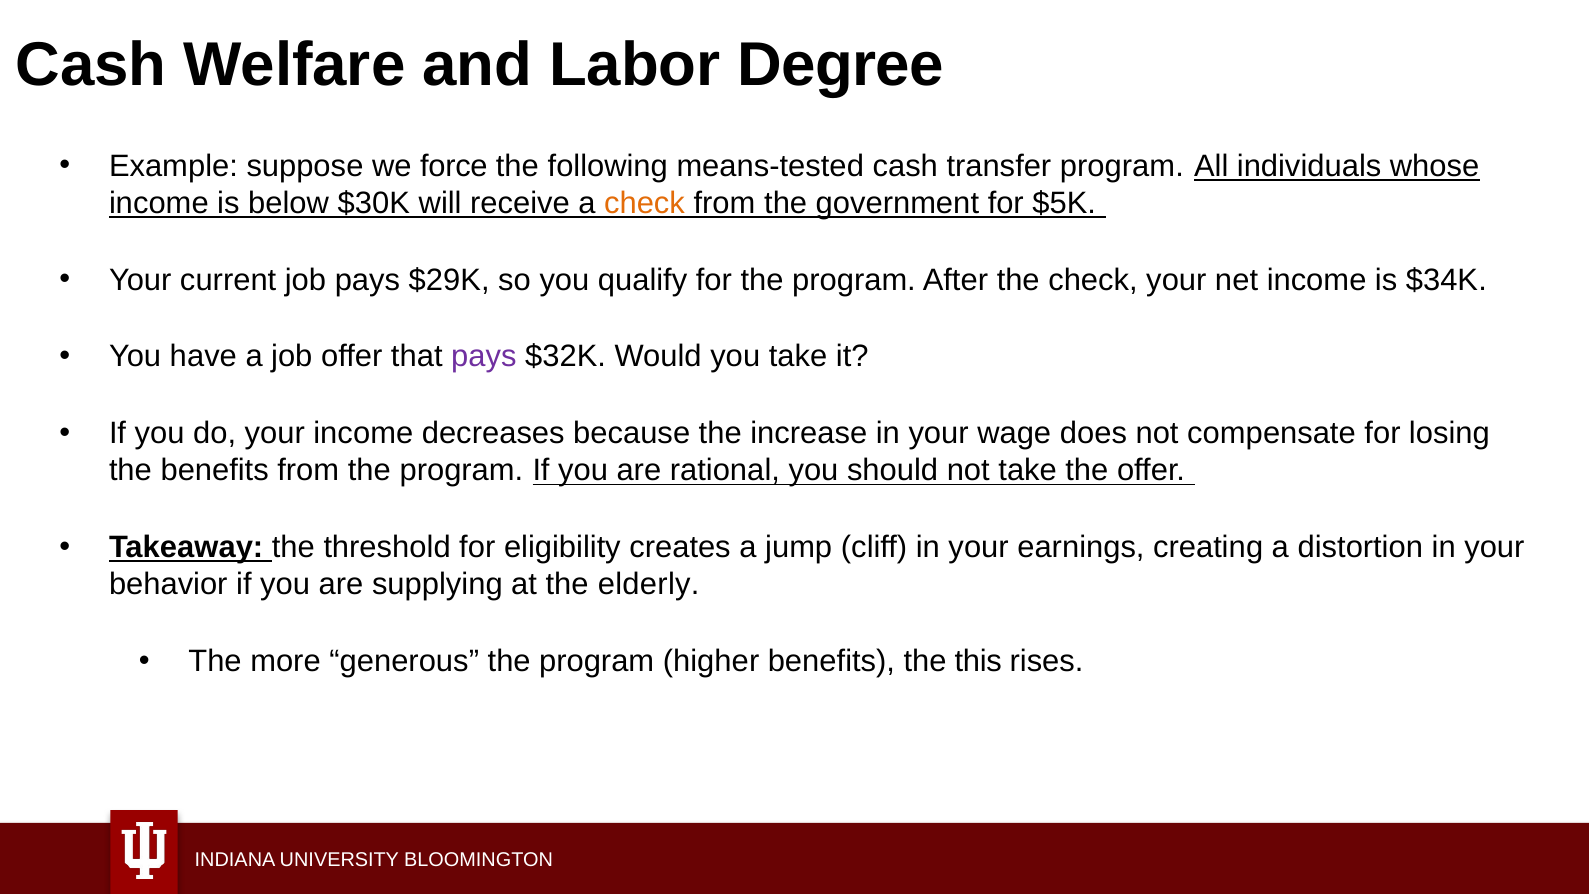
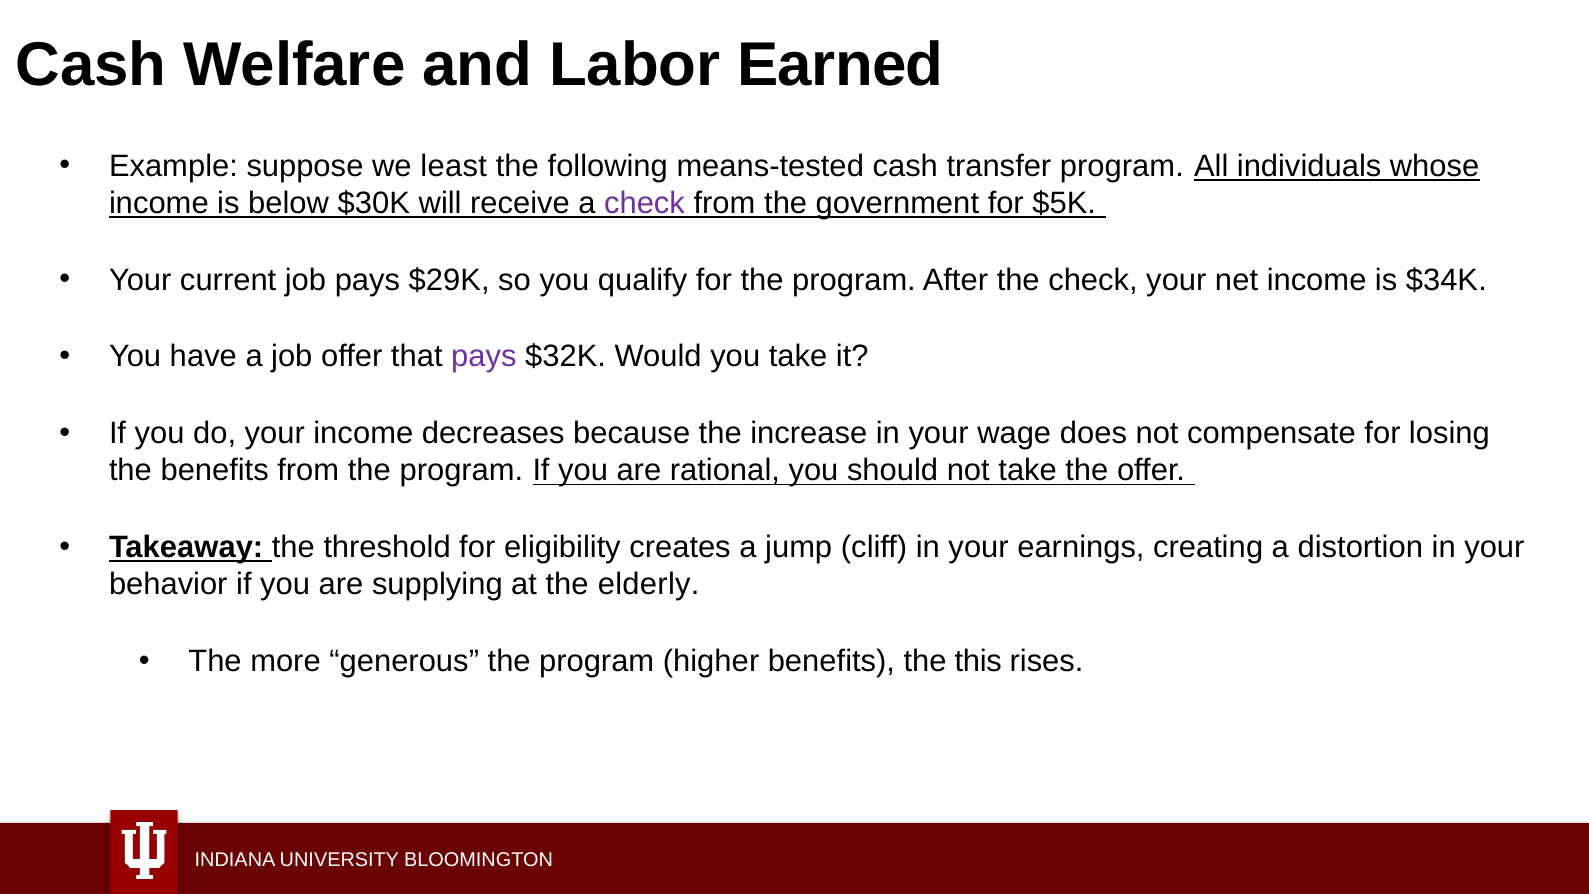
Degree: Degree -> Earned (840, 65)
force: force -> least (454, 166)
check colour: orange -> purple (644, 203)
